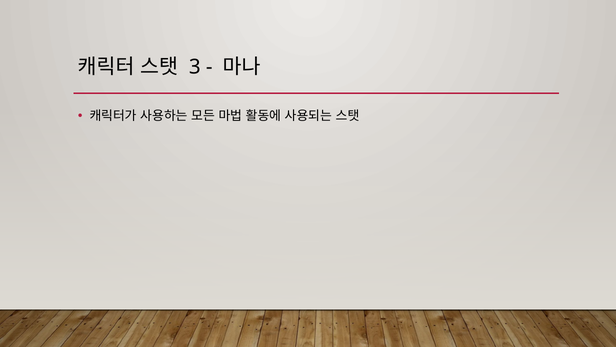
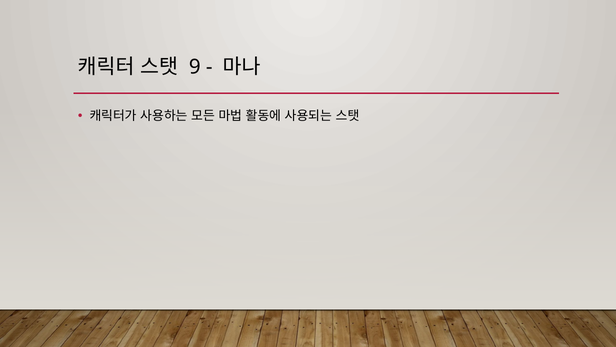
3: 3 -> 9 (195, 67)
